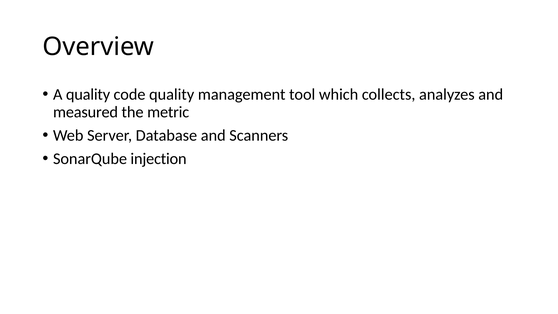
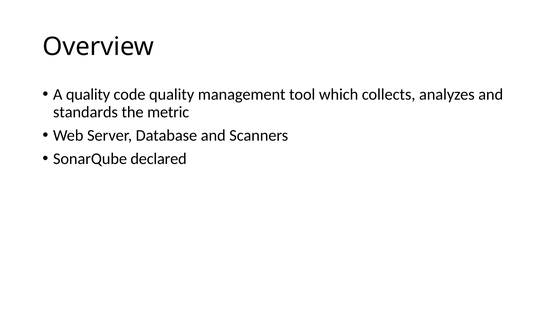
measured: measured -> standards (85, 112)
injection: injection -> declared (159, 159)
